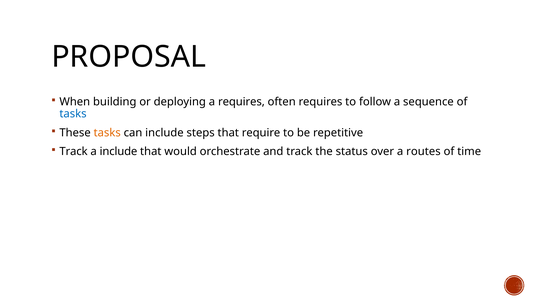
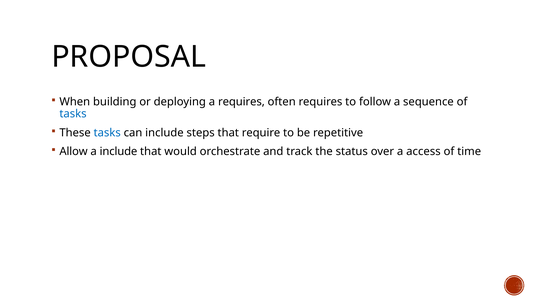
tasks colour: orange -> blue (107, 133)
Track: Track -> Allow (74, 152)
routes: routes -> access (423, 152)
